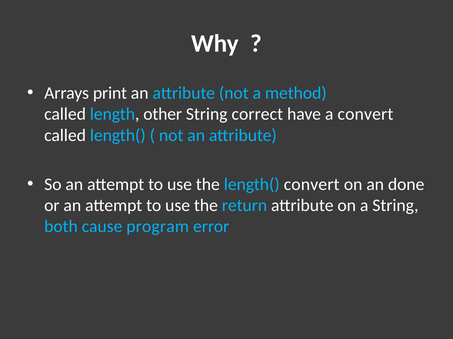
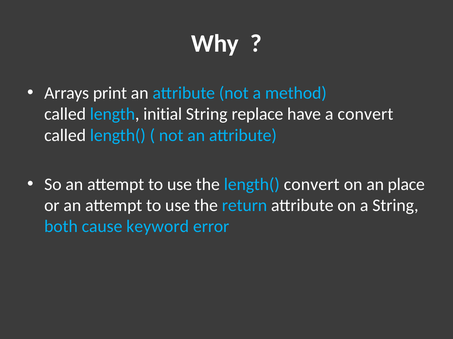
other: other -> initial (163, 114)
correct: correct -> replace (257, 114)
done: done -> place (406, 185)
program: program -> keyword (158, 227)
